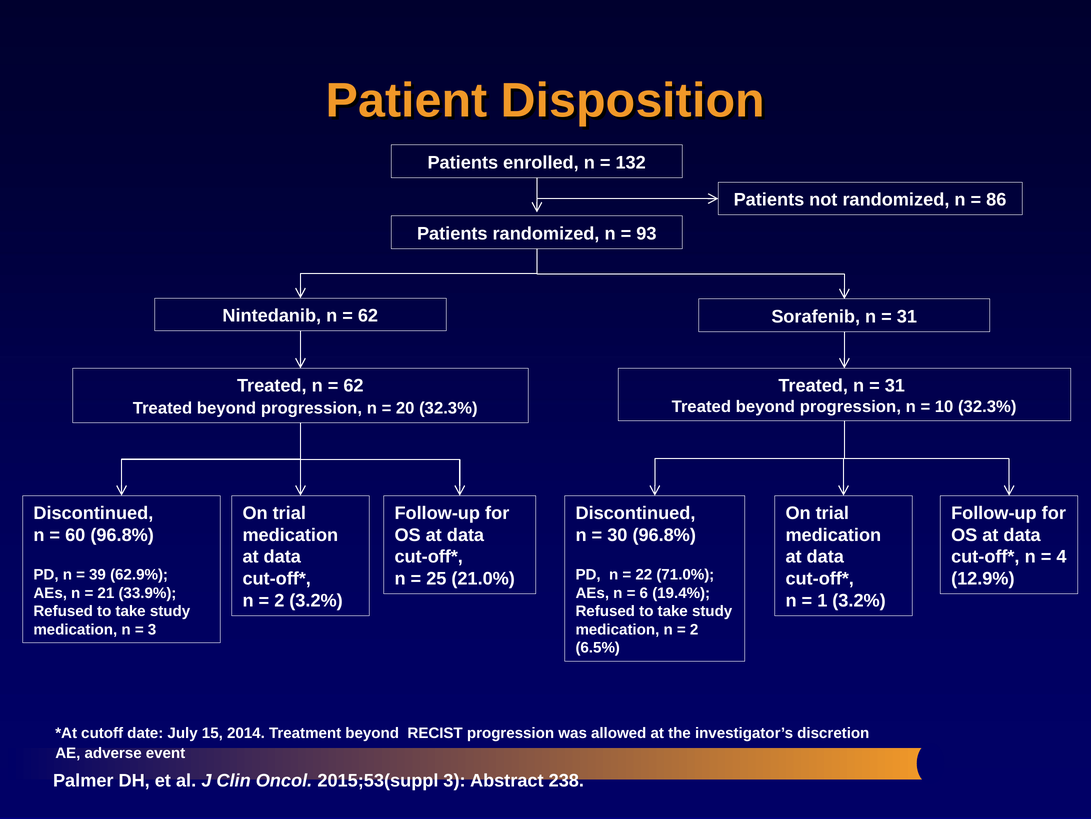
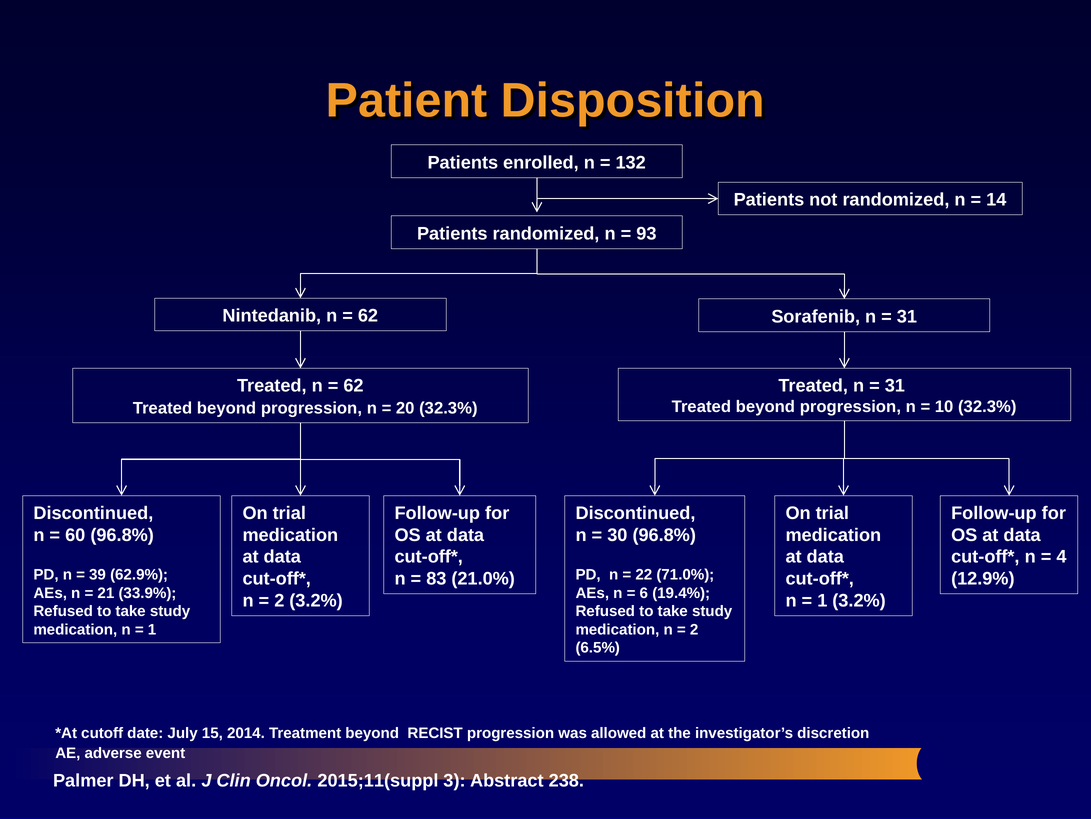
86: 86 -> 14 (996, 200)
25: 25 -> 83 (436, 578)
3: 3 -> 1 (152, 629)
2015;53(suppl: 2015;53(suppl -> 2015;11(suppl (378, 780)
